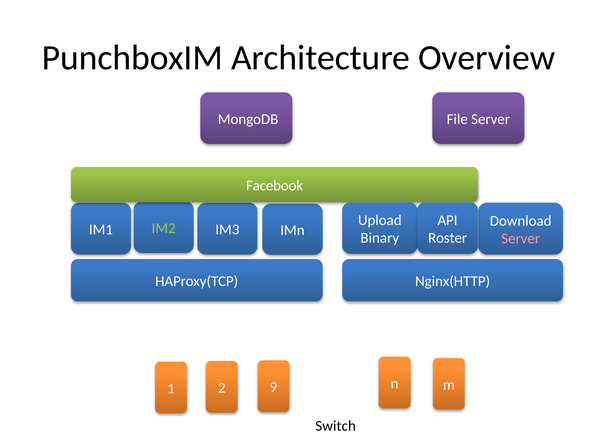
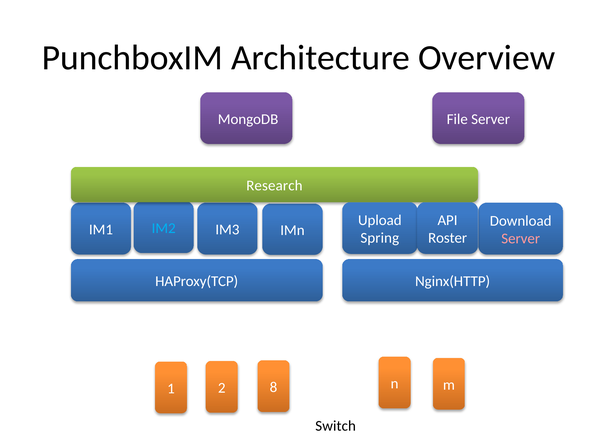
Facebook: Facebook -> Research (274, 185)
IM2 colour: light green -> light blue (164, 228)
Binary: Binary -> Spring (380, 238)
9: 9 -> 8 (273, 387)
